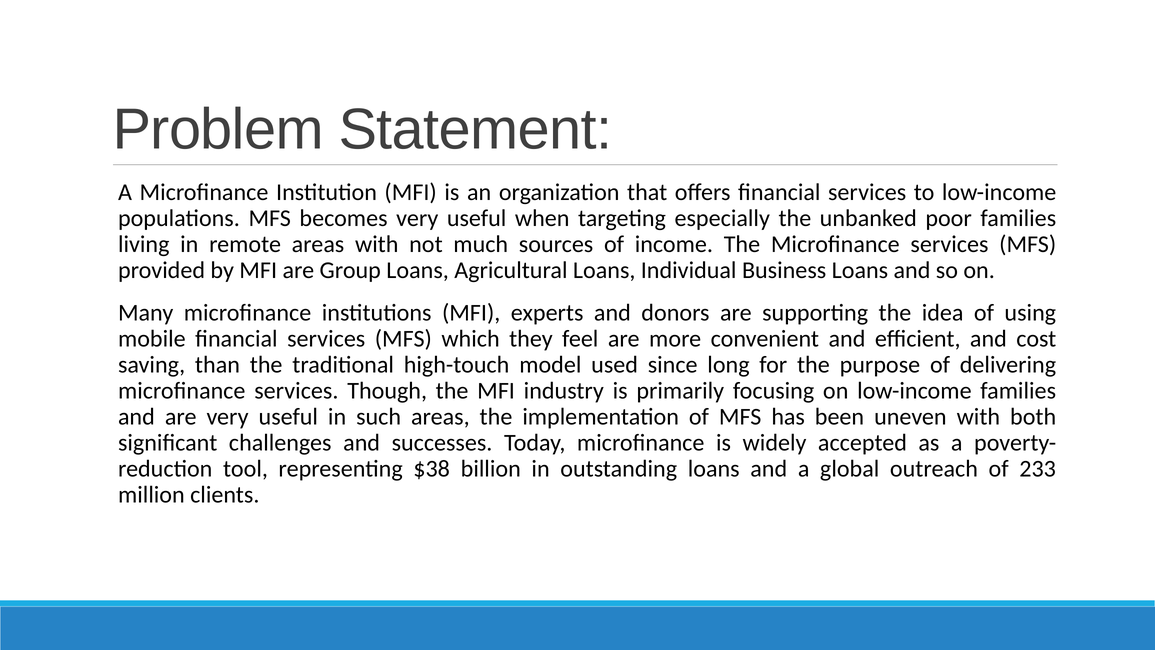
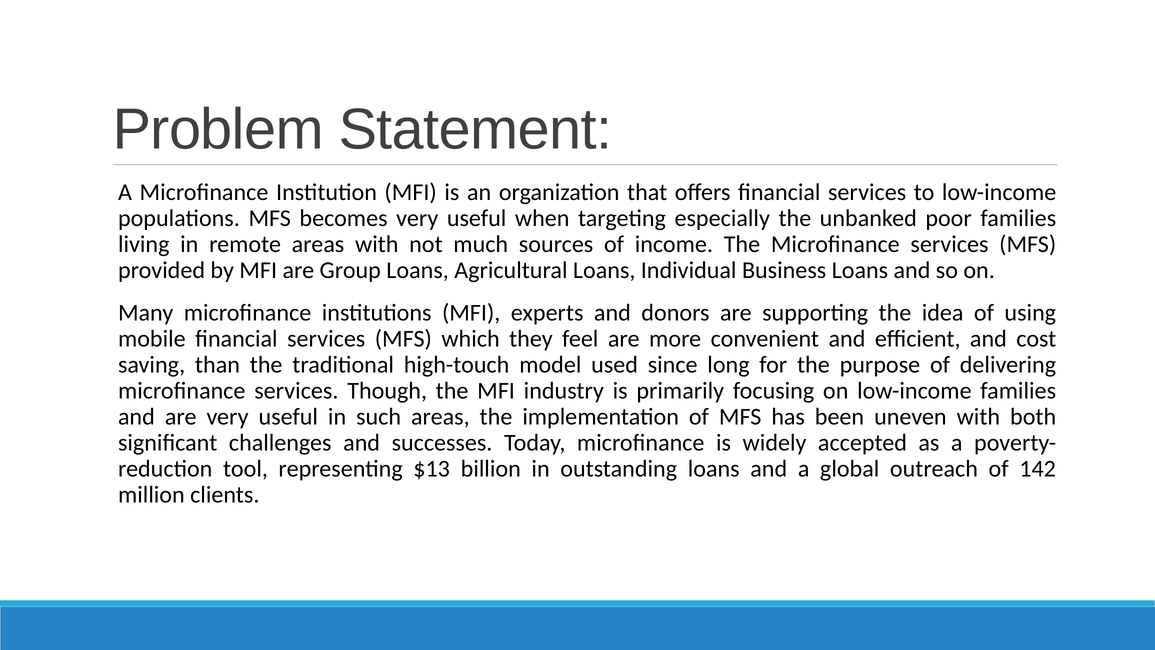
$38: $38 -> $13 (432, 469)
233: 233 -> 142 (1038, 469)
